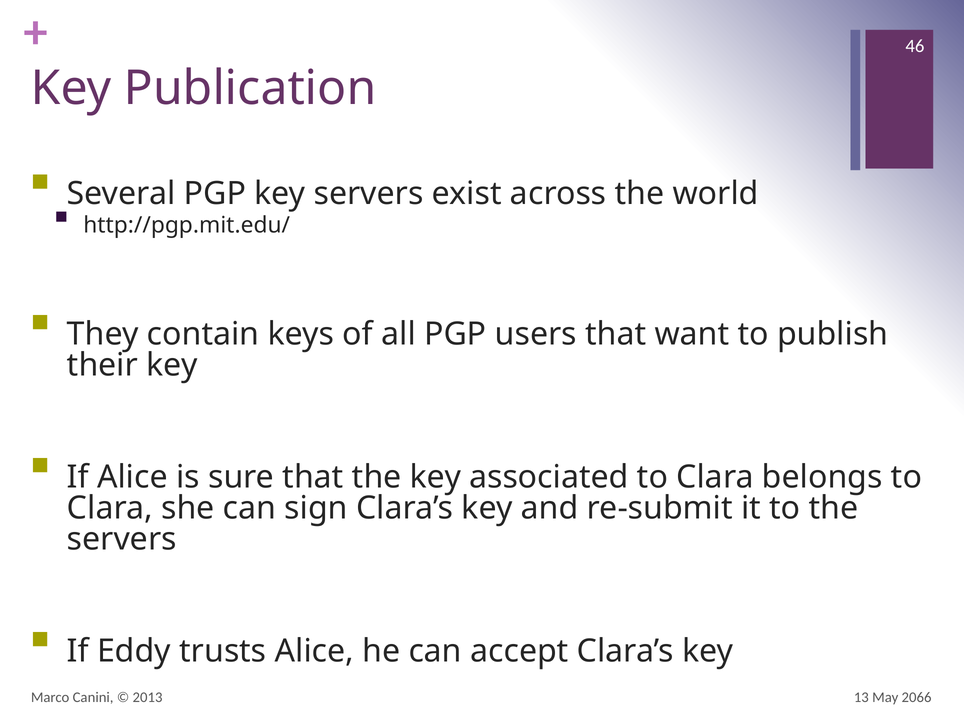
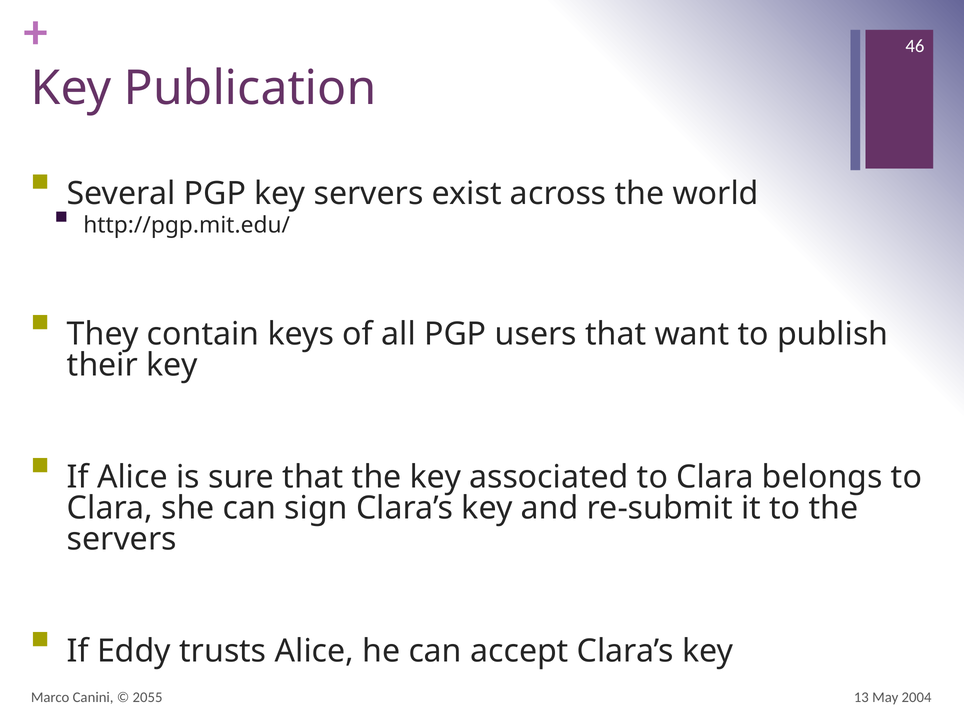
2013: 2013 -> 2055 (148, 697)
2066: 2066 -> 2004 (917, 697)
